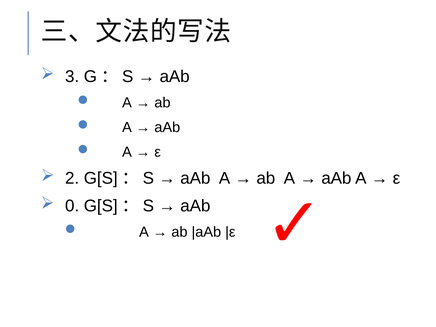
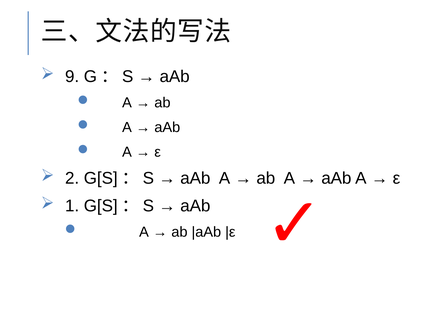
3: 3 -> 9 (72, 77)
0: 0 -> 1 (72, 206)
